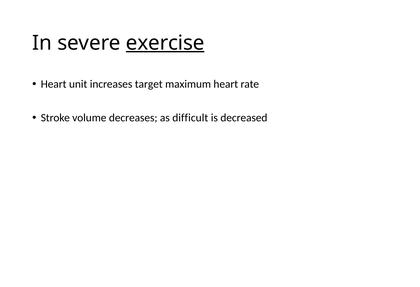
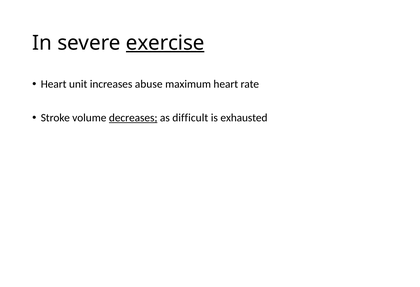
target: target -> abuse (149, 84)
decreases underline: none -> present (133, 118)
decreased: decreased -> exhausted (244, 118)
